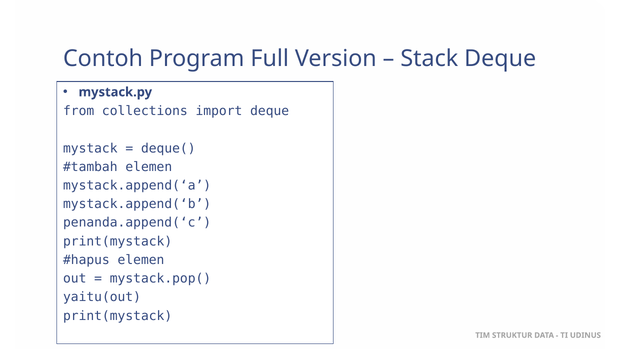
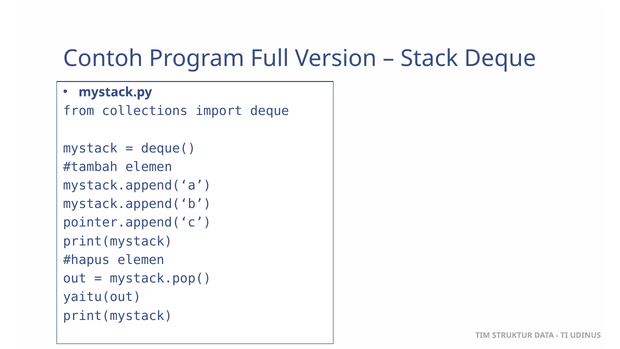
penanda.append(‘c: penanda.append(‘c -> pointer.append(‘c (137, 223)
